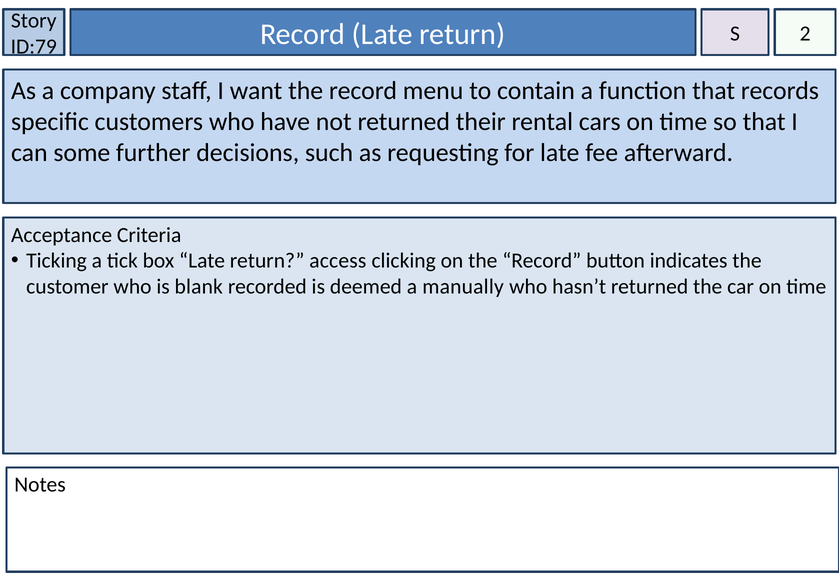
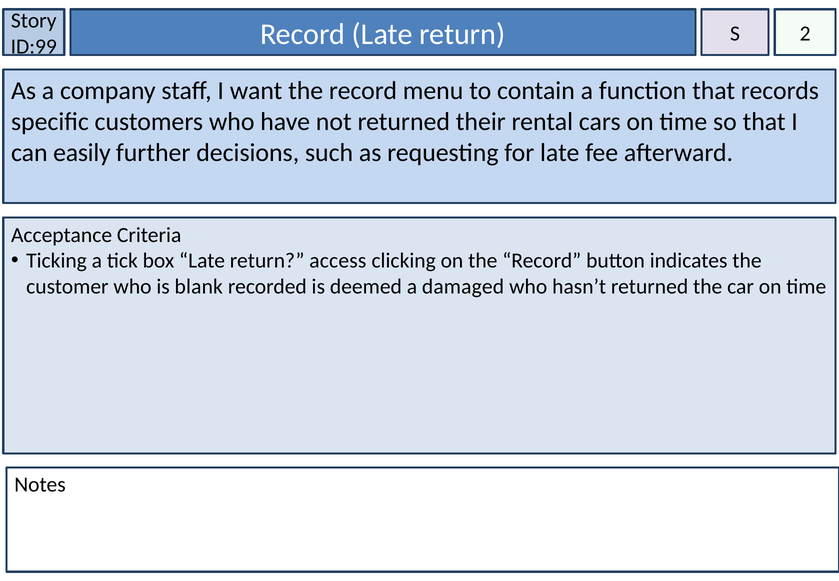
ID:79: ID:79 -> ID:99 (34, 47)
some: some -> easily (82, 153)
manually: manually -> damaged (463, 287)
